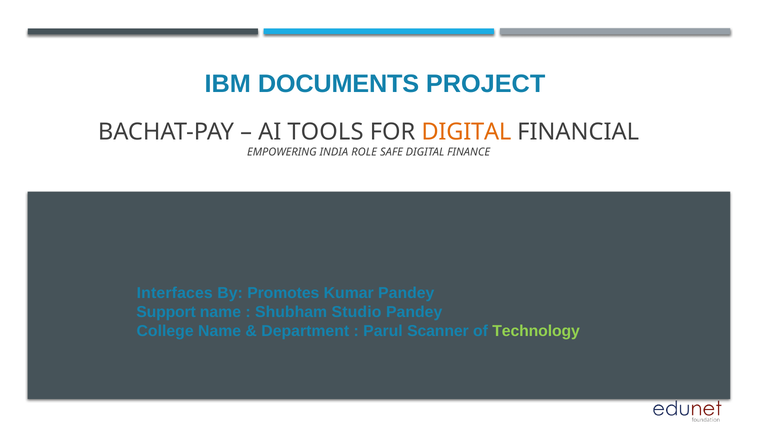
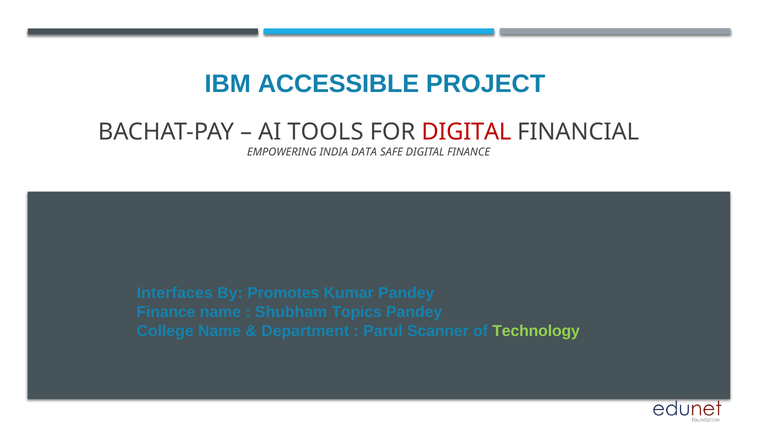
DOCUMENTS: DOCUMENTS -> ACCESSIBLE (338, 84)
DIGITAL colour: orange -> red (466, 132)
ROLE: ROLE -> DATA (364, 152)
Support: Support -> Finance (166, 312)
Studio: Studio -> Topics (357, 312)
